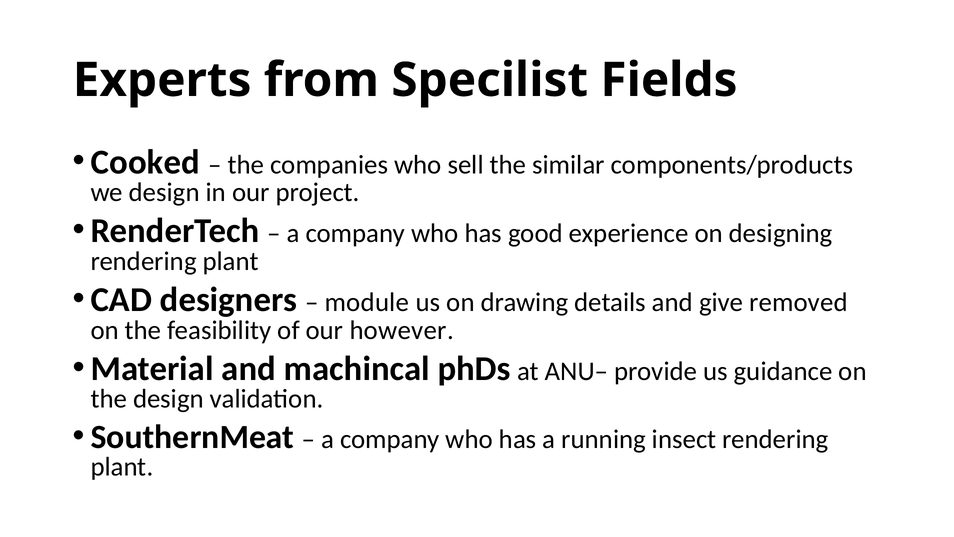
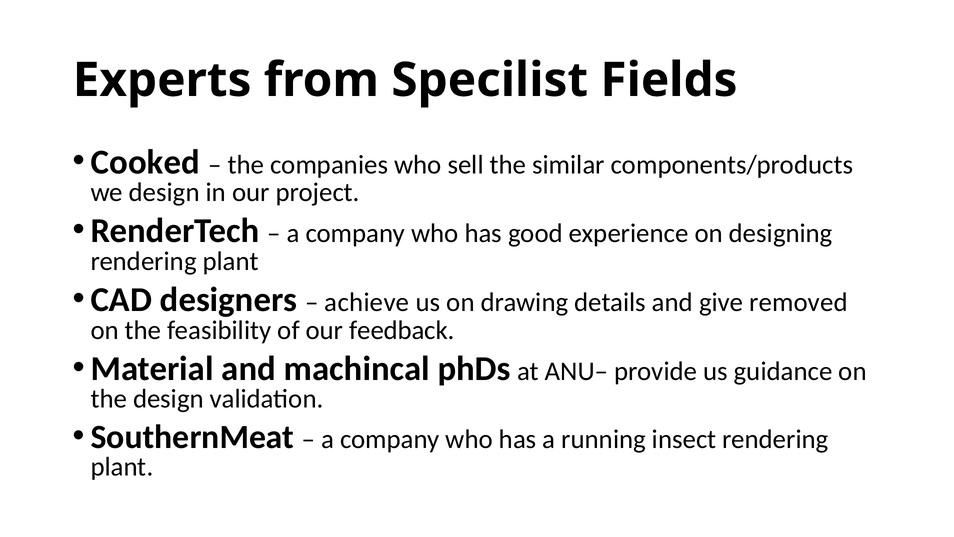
module: module -> achieve (367, 302)
however: however -> feedback (402, 330)
